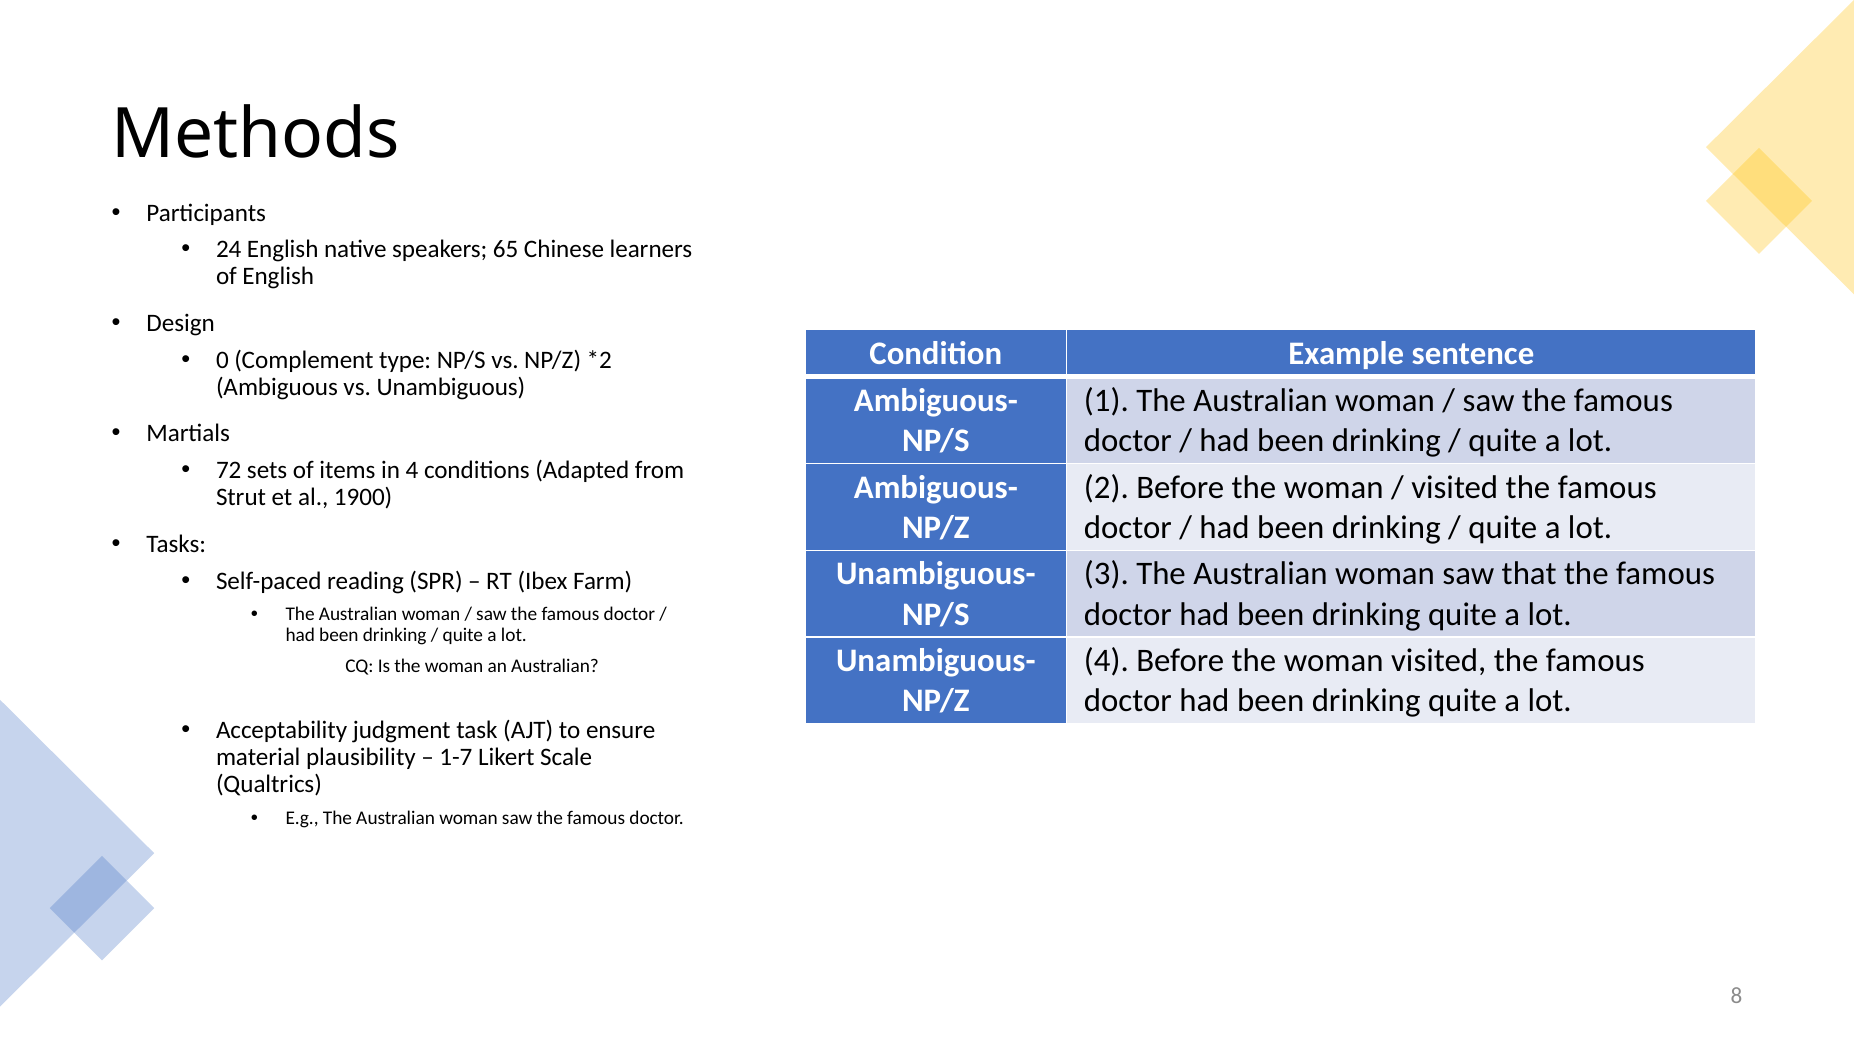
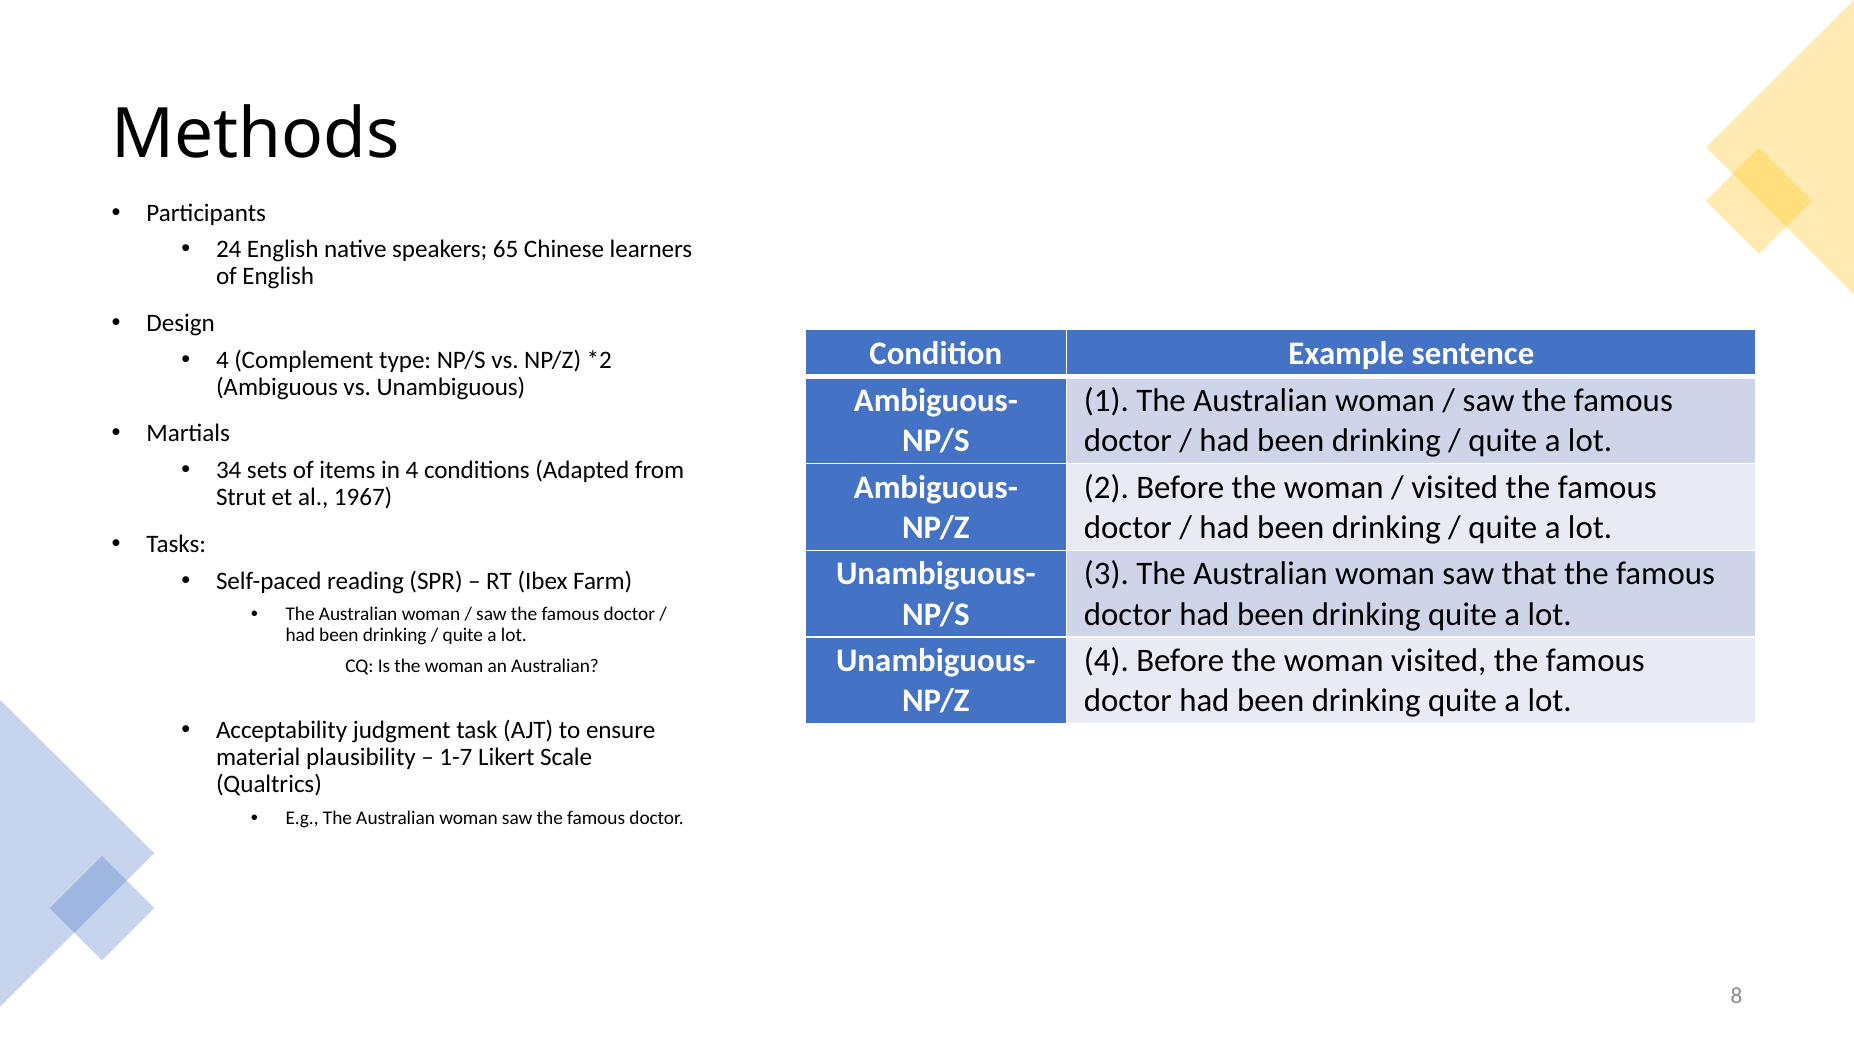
0: 0 -> 4 (222, 360)
72: 72 -> 34 (229, 470)
1900: 1900 -> 1967 (363, 497)
